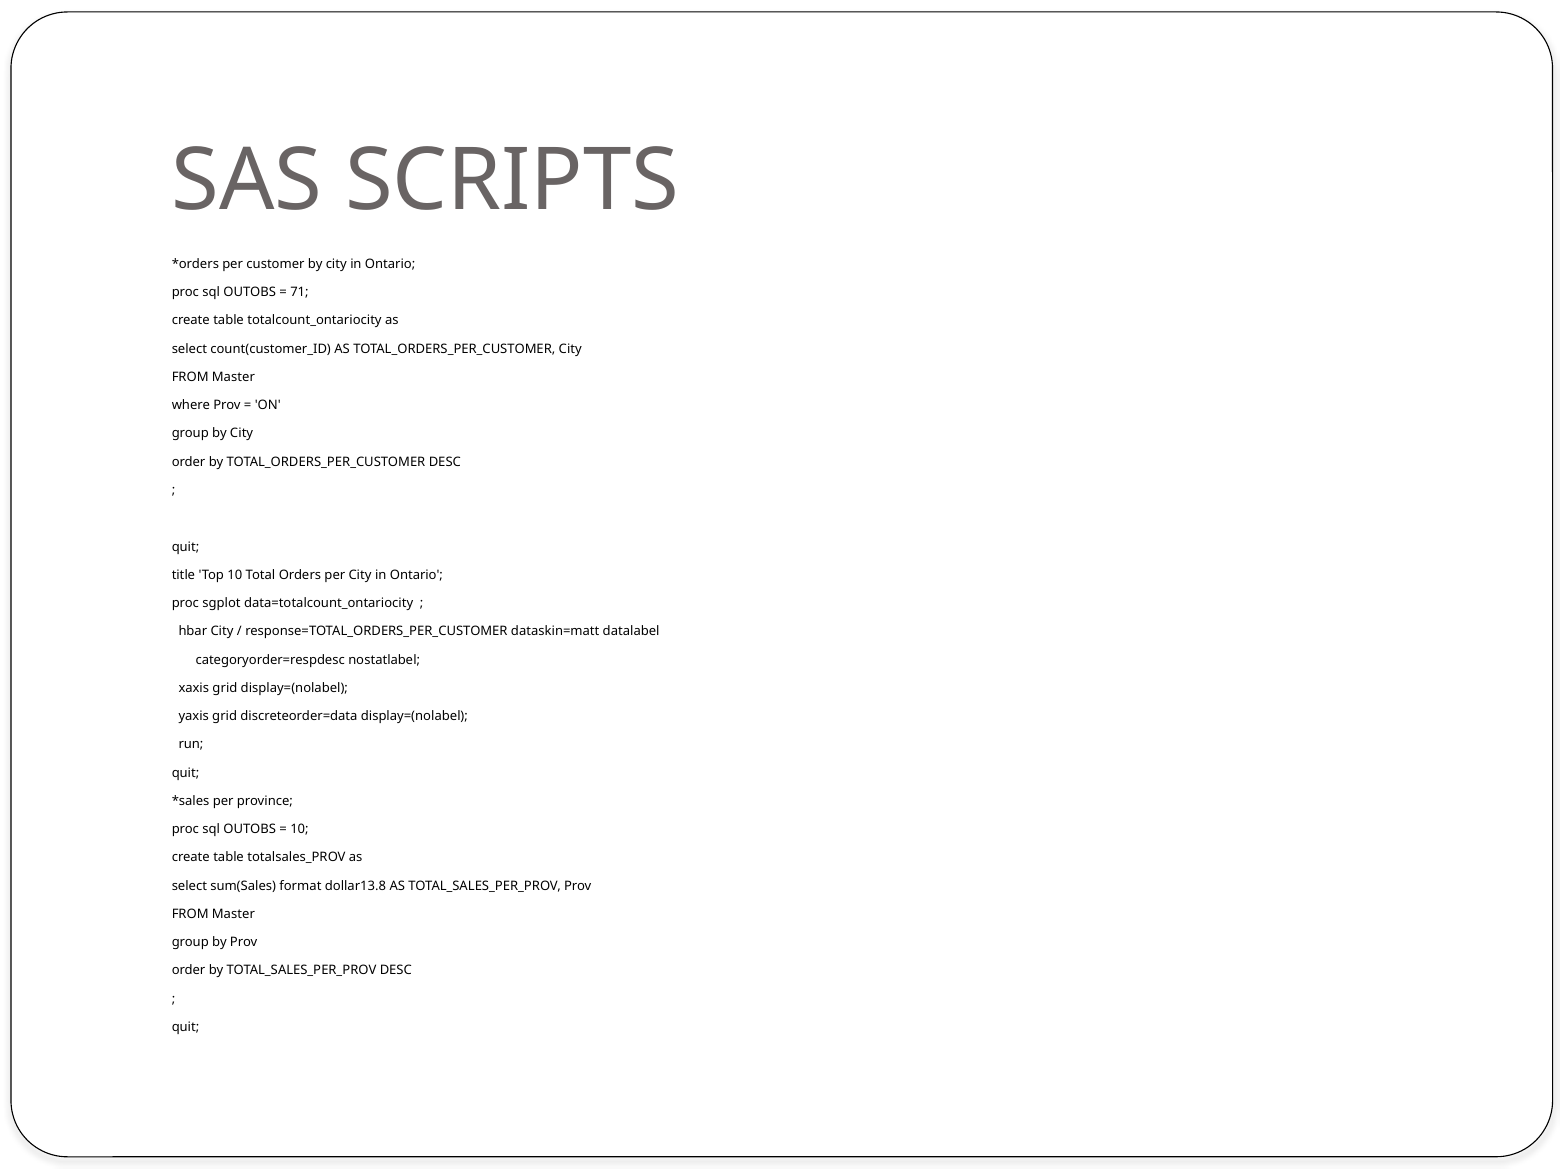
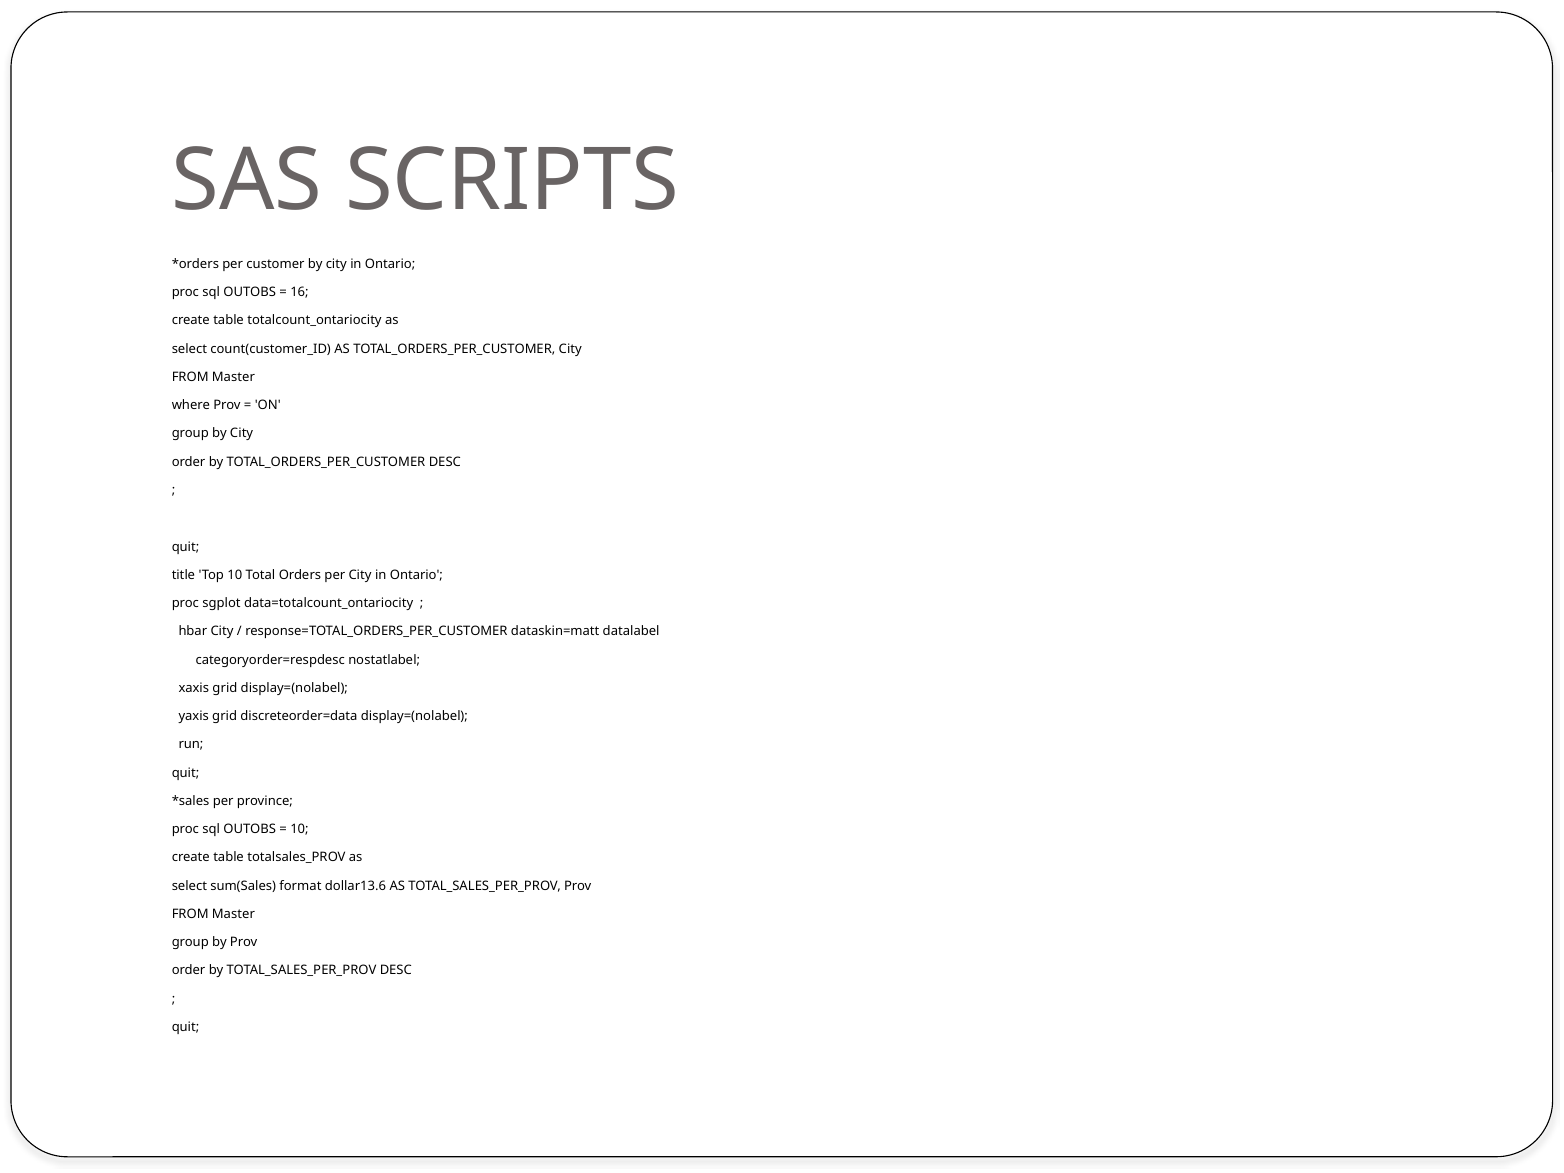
71: 71 -> 16 (299, 292)
dollar13.8: dollar13.8 -> dollar13.6 (355, 886)
